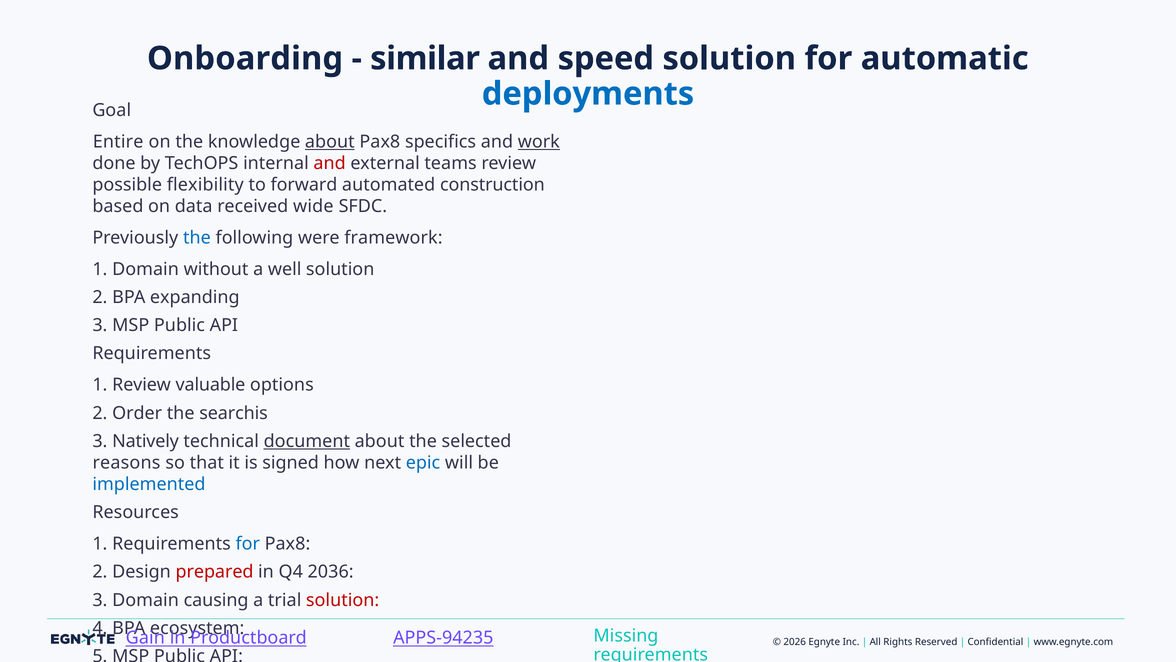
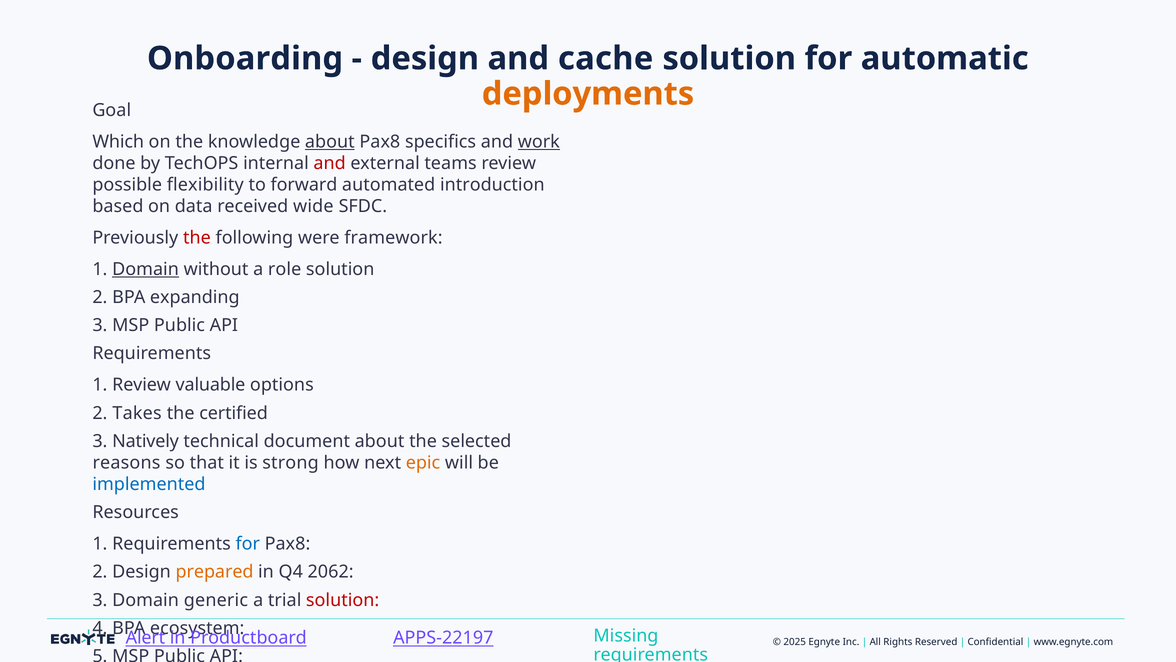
similar: similar -> design (425, 58)
speed: speed -> cache (606, 58)
deployments colour: blue -> orange (588, 94)
Entire: Entire -> Which (118, 141)
construction: construction -> introduction (492, 185)
the colour: blue -> red (197, 238)
Domain underline: none -> present (146, 269)
well: well -> role (285, 269)
Order: Order -> Takes (137, 413)
searchis: searchis -> certified (234, 413)
document underline: present -> none (307, 441)
signed: signed -> strong (291, 462)
epic colour: blue -> orange (423, 462)
prepared colour: red -> orange (215, 572)
2036: 2036 -> 2062 (331, 572)
causing: causing -> generic (216, 600)
Gain: Gain -> Alert (145, 637)
APPS-94235: APPS-94235 -> APPS-22197 (443, 637)
2026: 2026 -> 2025 (795, 641)
